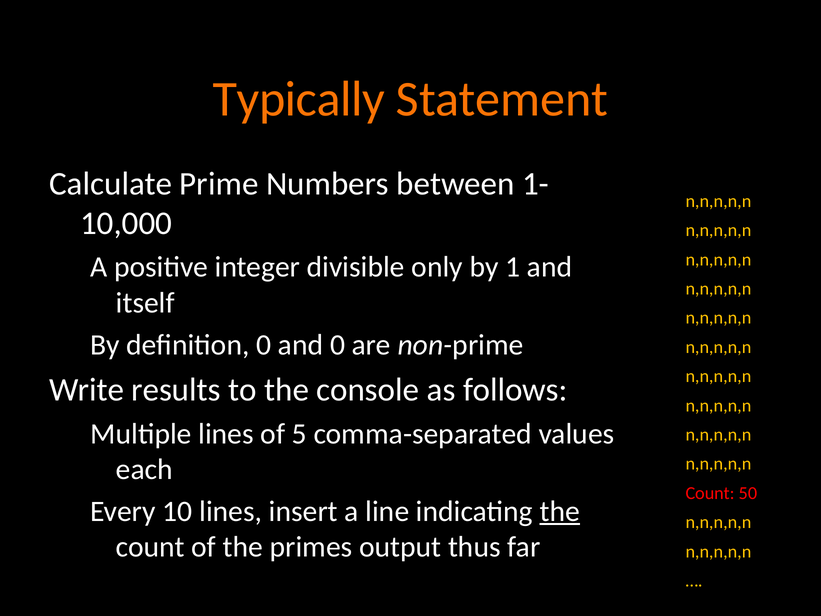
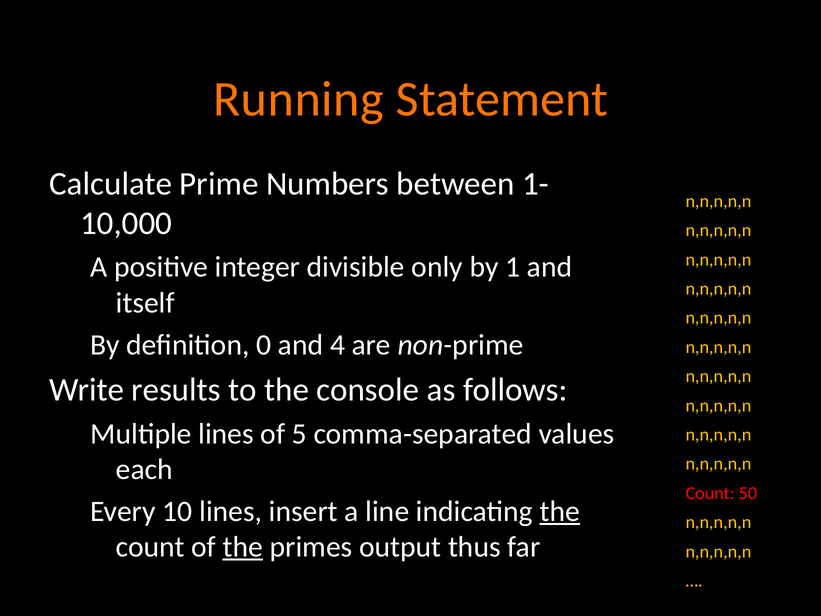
Typically: Typically -> Running (298, 99)
and 0: 0 -> 4 (338, 345)
the underline: none -> present (243, 547)
